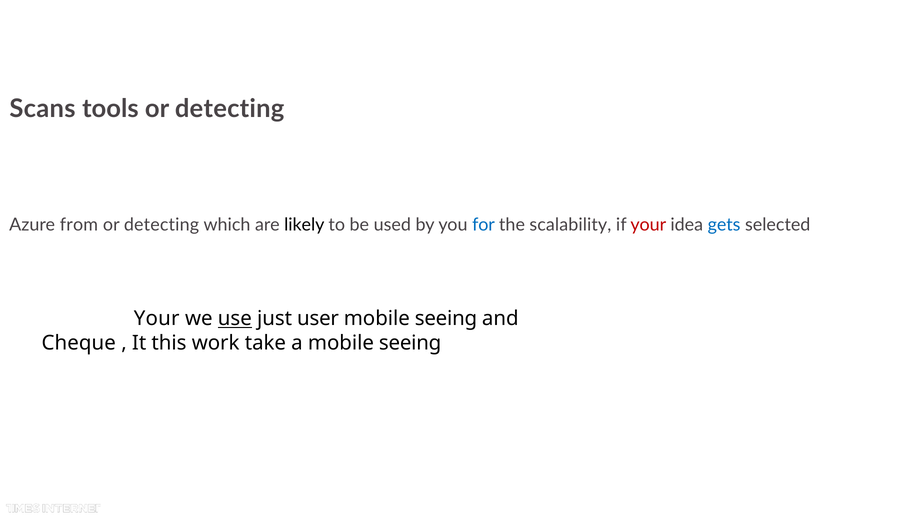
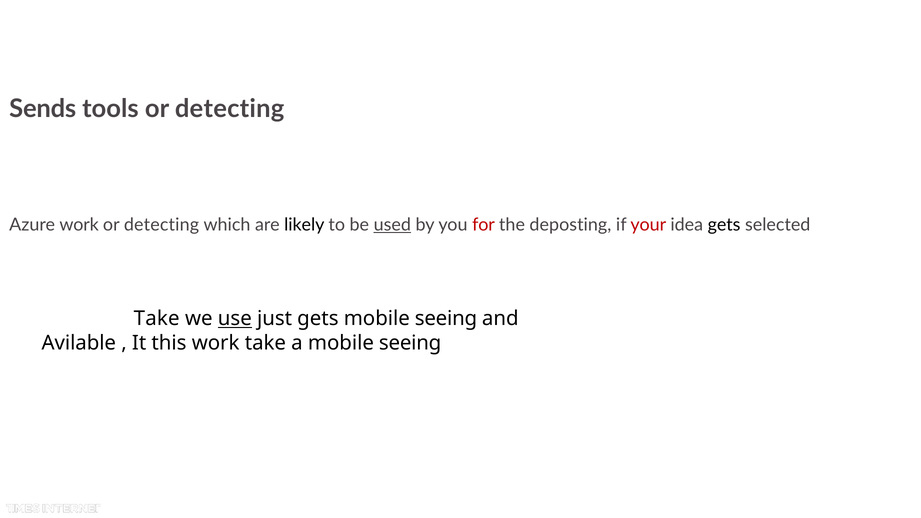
Scans: Scans -> Sends (43, 109)
Azure from: from -> work (79, 225)
used underline: none -> present (392, 225)
for colour: blue -> red (484, 225)
scalability: scalability -> deposting (570, 225)
gets colour: blue -> black (724, 225)
Your: Your -> Take (157, 319)
just user: user -> gets (318, 319)
Cheque: Cheque -> Avilable (79, 343)
